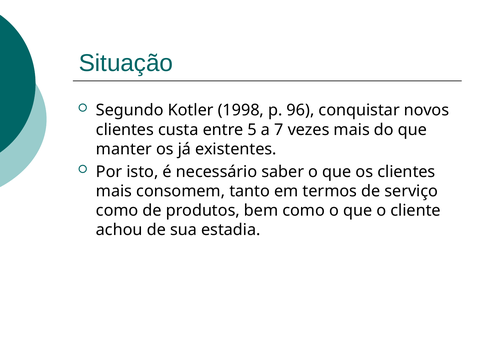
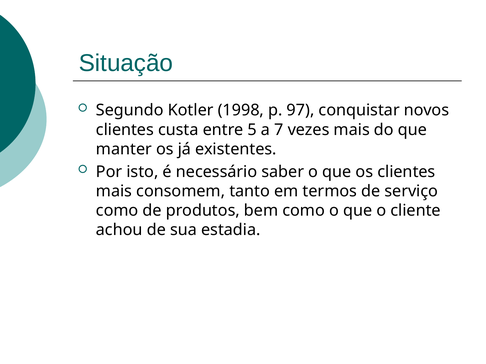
96: 96 -> 97 (301, 110)
